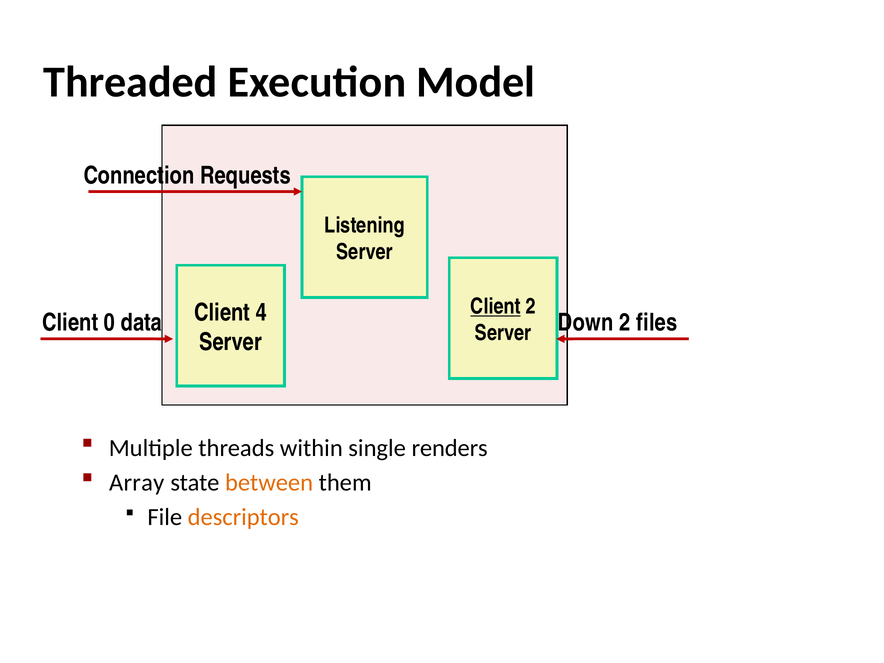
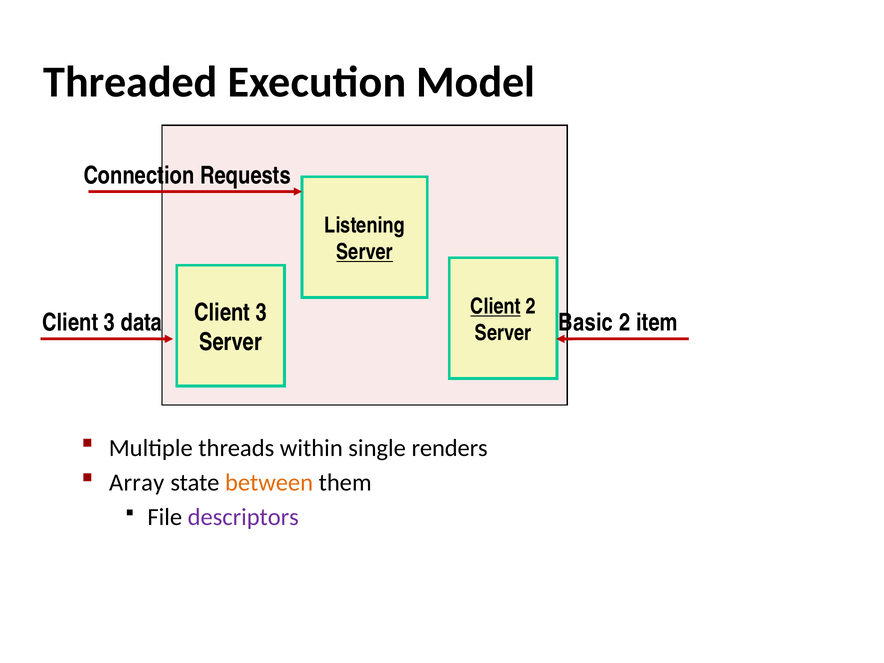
Server underline: none -> present (365, 252)
4: 4 -> 3 (261, 313)
0: 0 -> 3 (109, 323)
Down: Down -> Basic (586, 323)
files: files -> item (657, 323)
descriptors colour: orange -> purple (243, 517)
